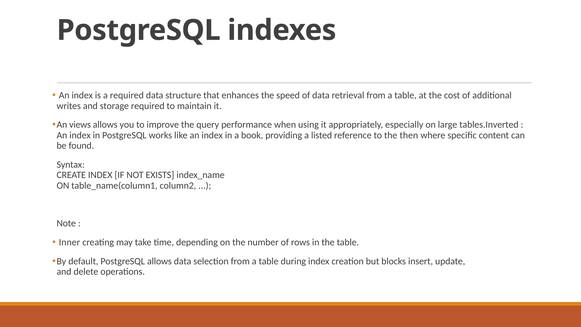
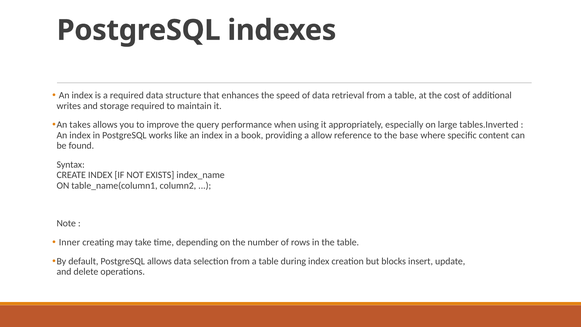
views: views -> takes (80, 125)
listed: listed -> allow (322, 135)
then: then -> base (409, 135)
